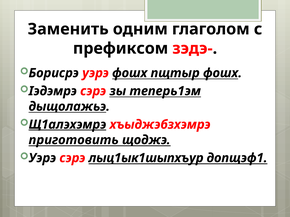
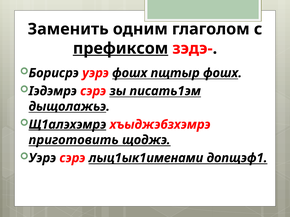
префиксом underline: none -> present (121, 49)
теперь1эм: теперь1эм -> писать1эм (165, 91)
лыц1ык1шыпхъур: лыц1ык1шыпхъур -> лыц1ык1именами (146, 158)
